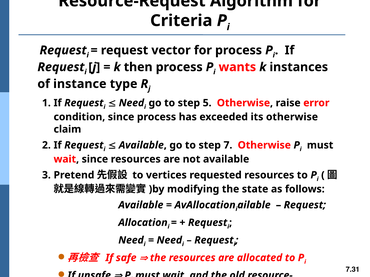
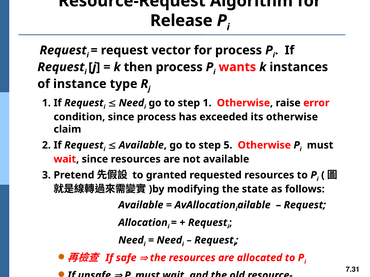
Criteria: Criteria -> Release (181, 21)
step 5: 5 -> 1 (207, 103)
7: 7 -> 5 (228, 145)
vertices: vertices -> granted (166, 175)
